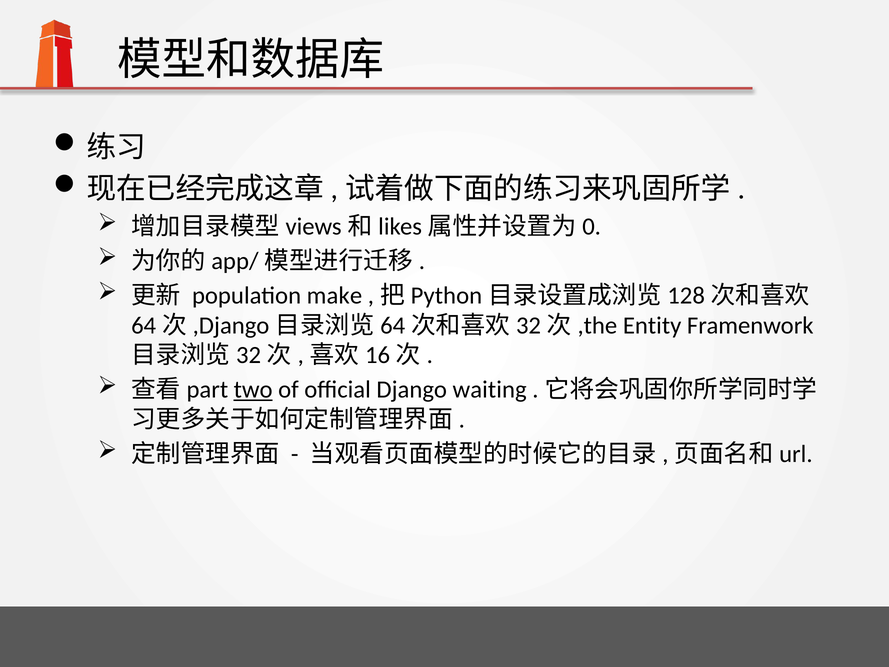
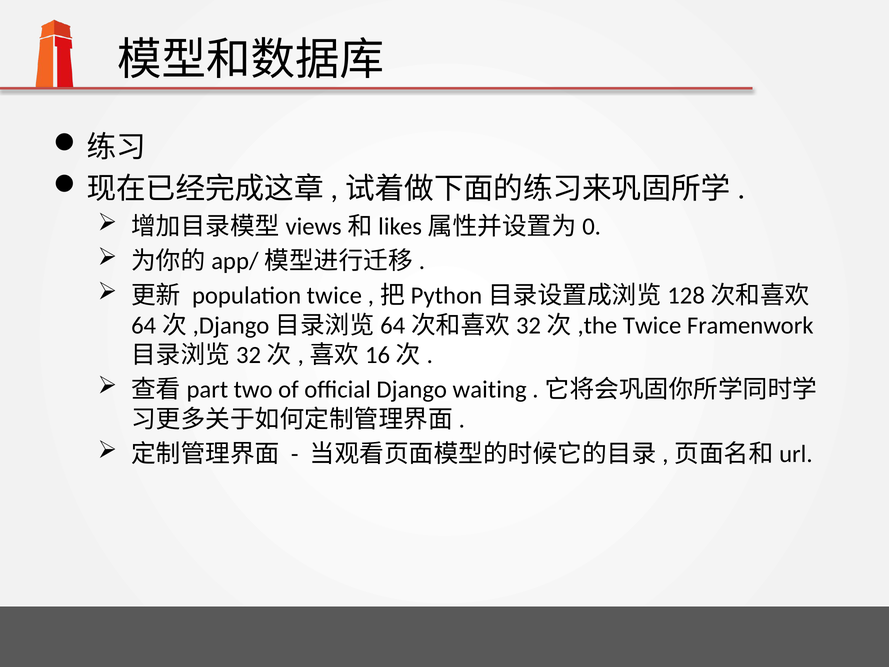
population make: make -> twice (334, 296)
Entity: Entity -> Twice (652, 325)
two underline: present -> none (253, 390)
